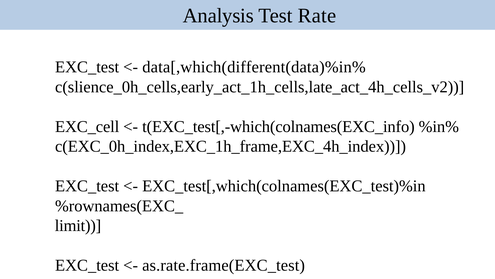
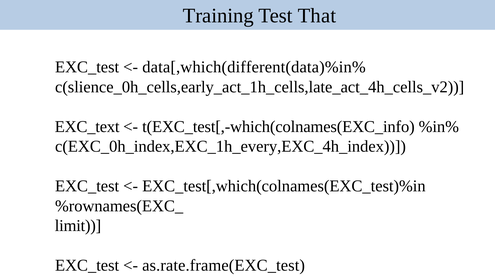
Analysis: Analysis -> Training (218, 16)
Rate: Rate -> That (317, 16)
EXC_cell: EXC_cell -> EXC_text (87, 126)
c(EXC_0h_index,EXC_1h_frame,EXC_4h_index: c(EXC_0h_index,EXC_1h_frame,EXC_4h_index -> c(EXC_0h_index,EXC_1h_every,EXC_4h_index (231, 146)
